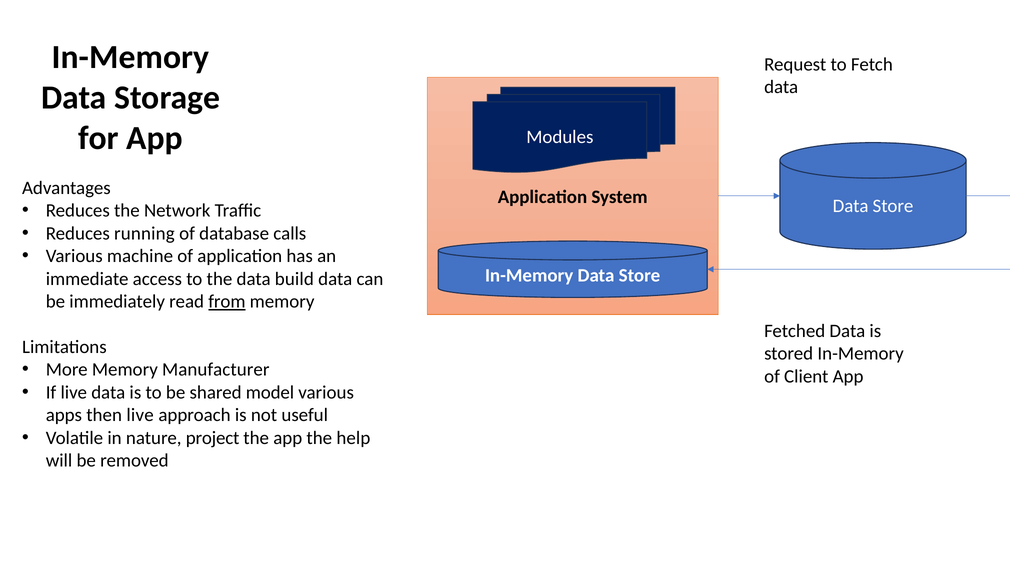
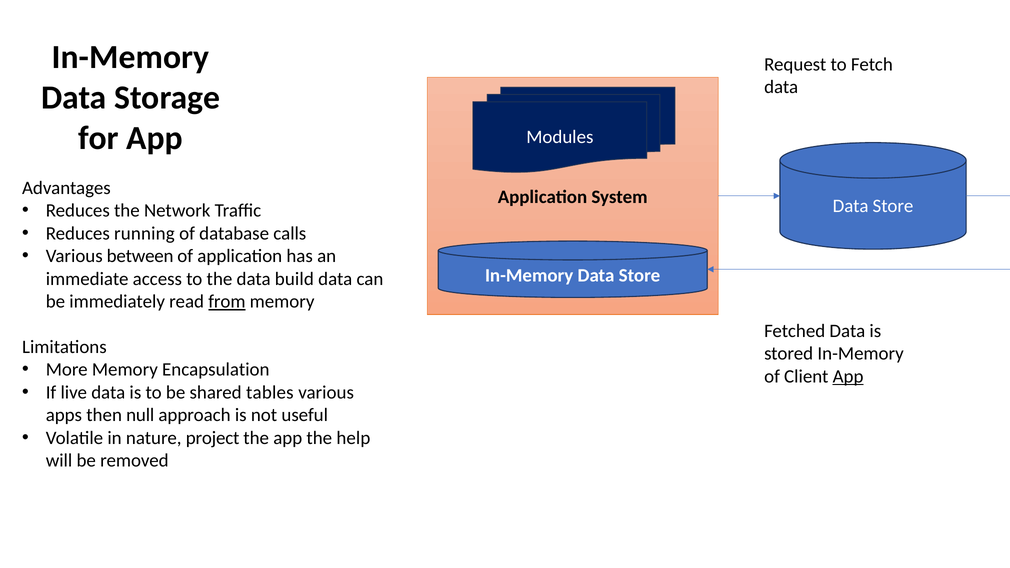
machine: machine -> between (140, 256)
Manufacturer: Manufacturer -> Encapsulation (216, 370)
App underline: none -> present (848, 376)
model: model -> tables (270, 393)
then live: live -> null (140, 415)
